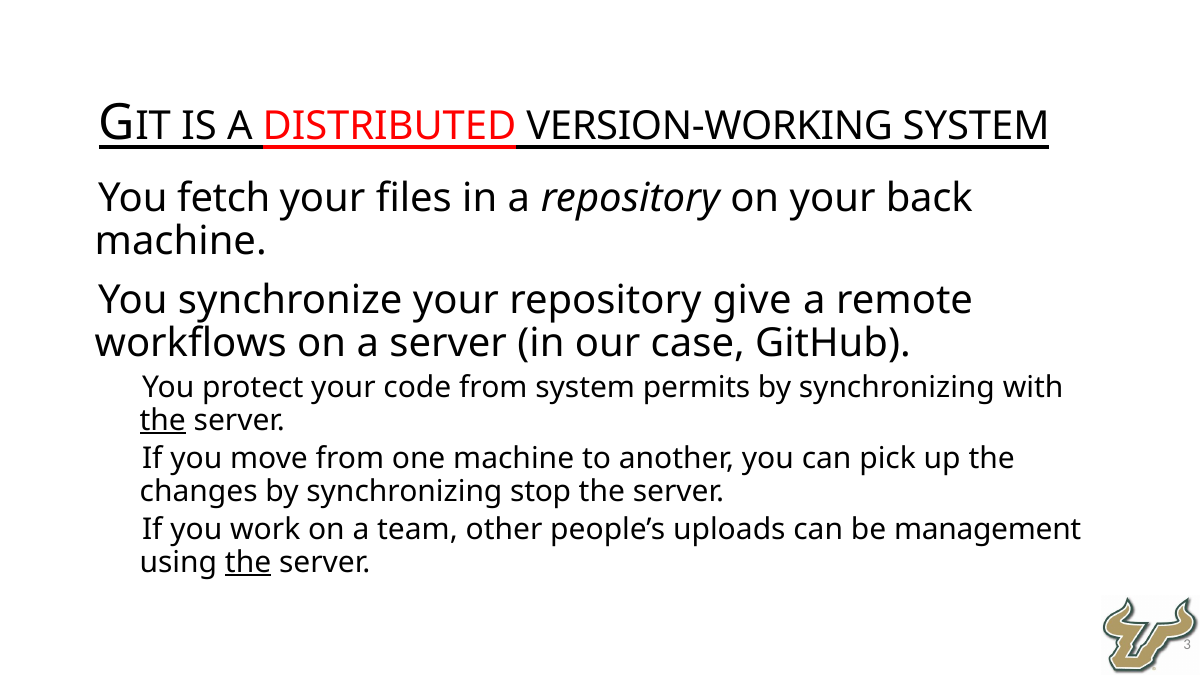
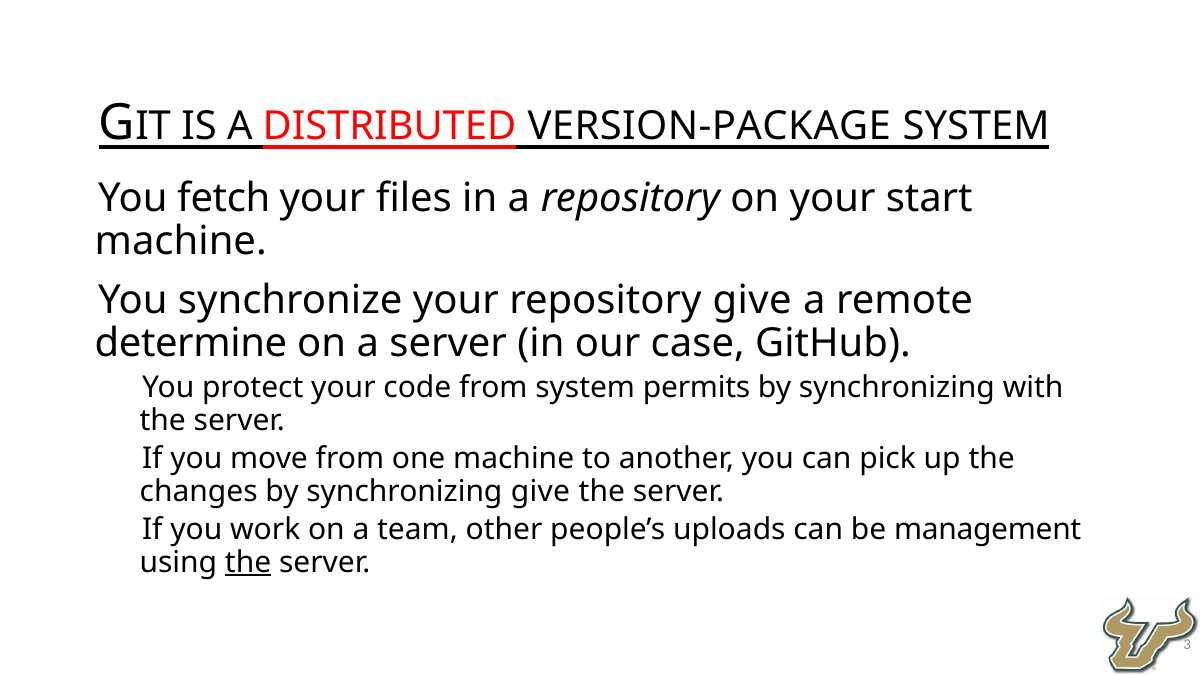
VERSION-WORKING: VERSION-WORKING -> VERSION-PACKAGE (709, 126)
back: back -> start (929, 198)
workflows: workflows -> determine (191, 344)
the underline: present -> none (163, 420)
synchronizing stop: stop -> give (540, 491)
